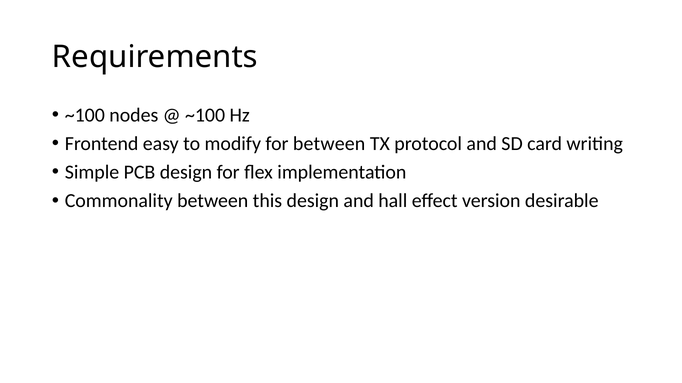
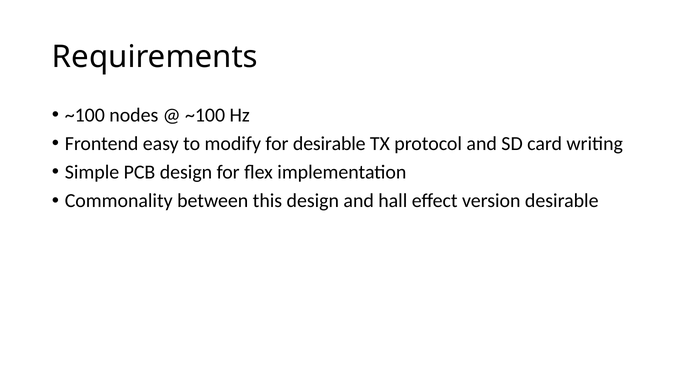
for between: between -> desirable (329, 144)
